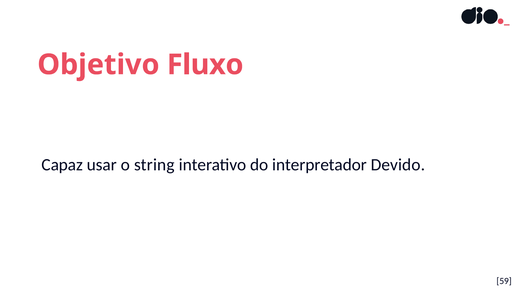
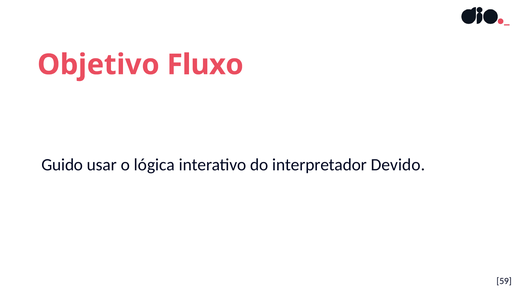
Capaz: Capaz -> Guido (62, 165)
string: string -> lógica (154, 165)
